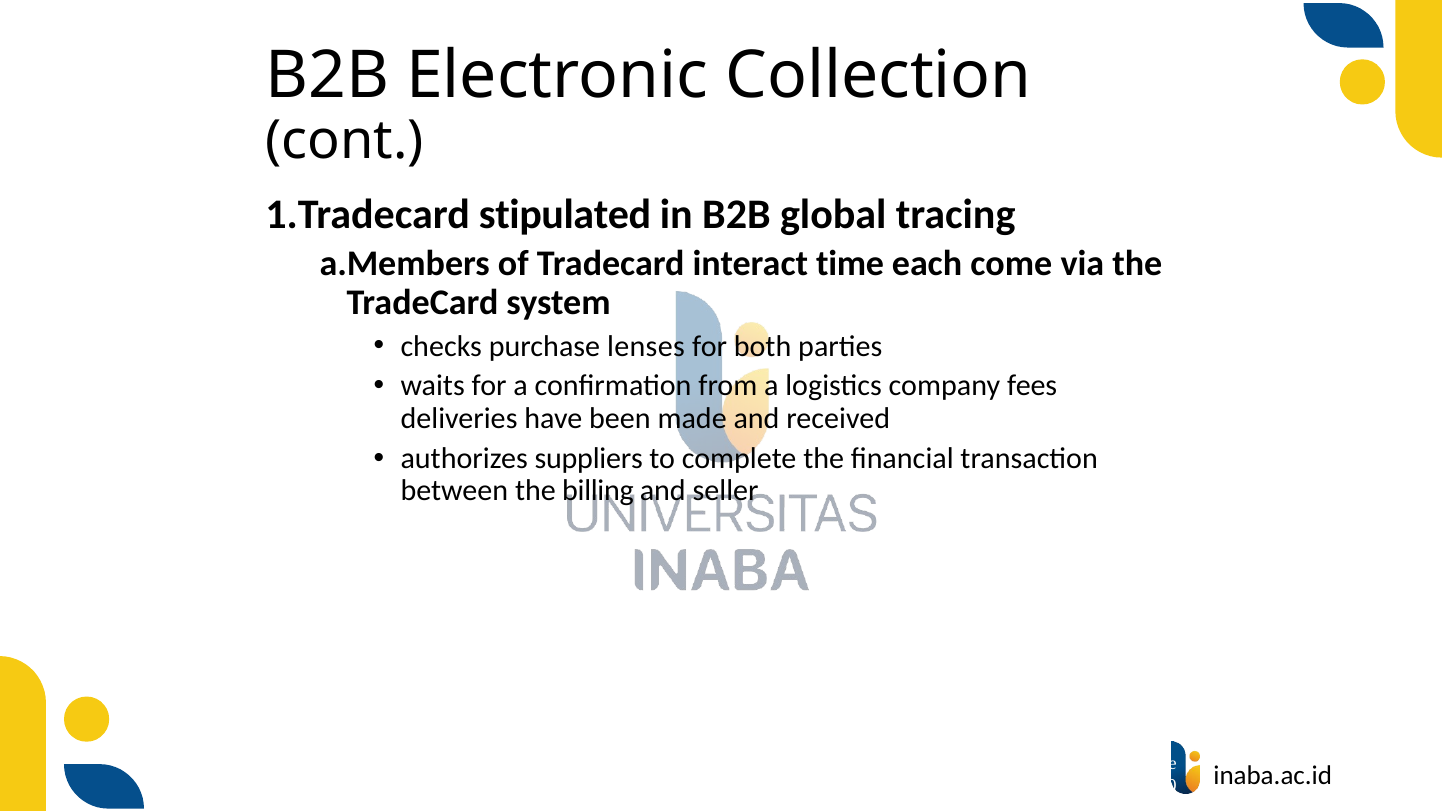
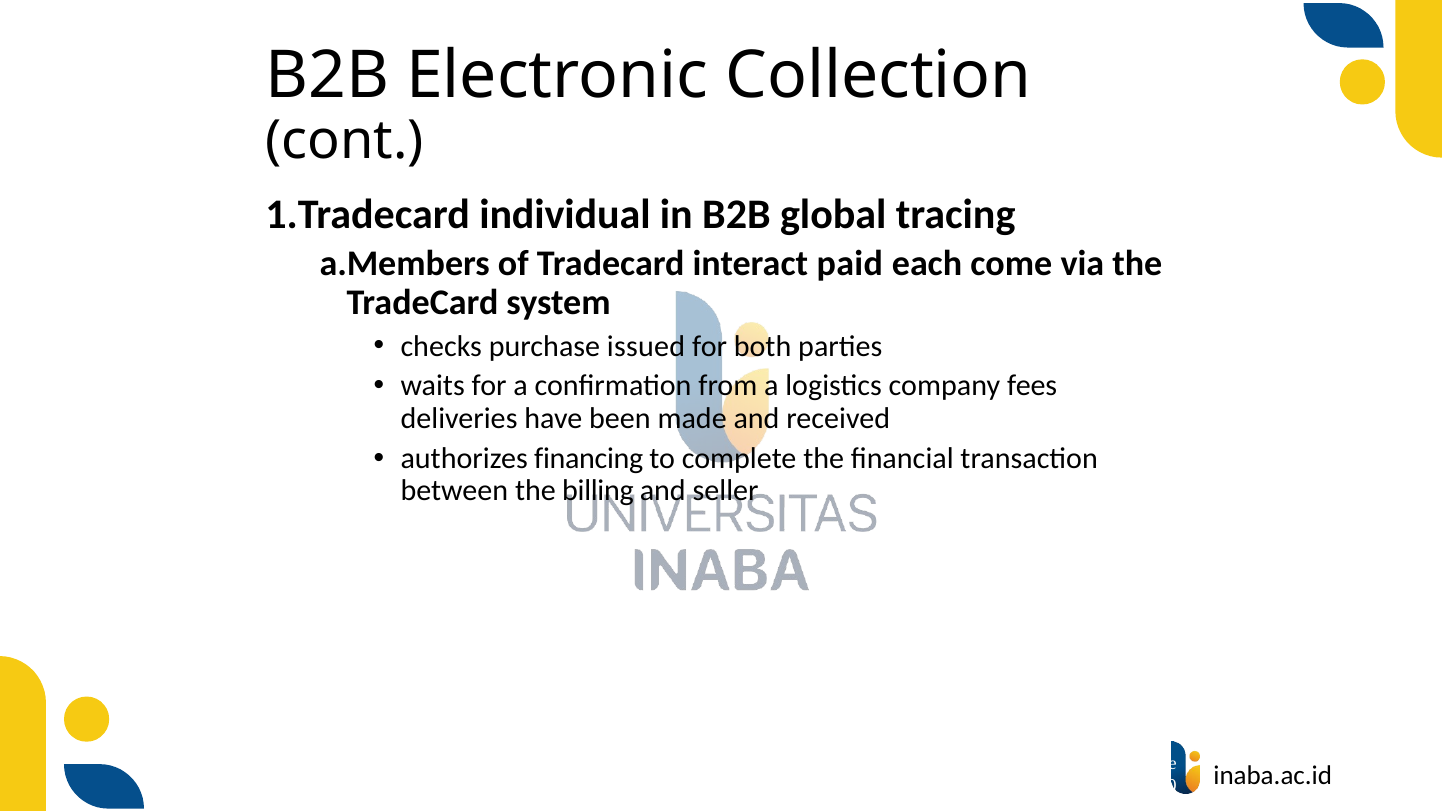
stipulated: stipulated -> individual (565, 214)
time: time -> paid (850, 264)
lenses: lenses -> issued (646, 346)
suppliers: suppliers -> financing (589, 458)
